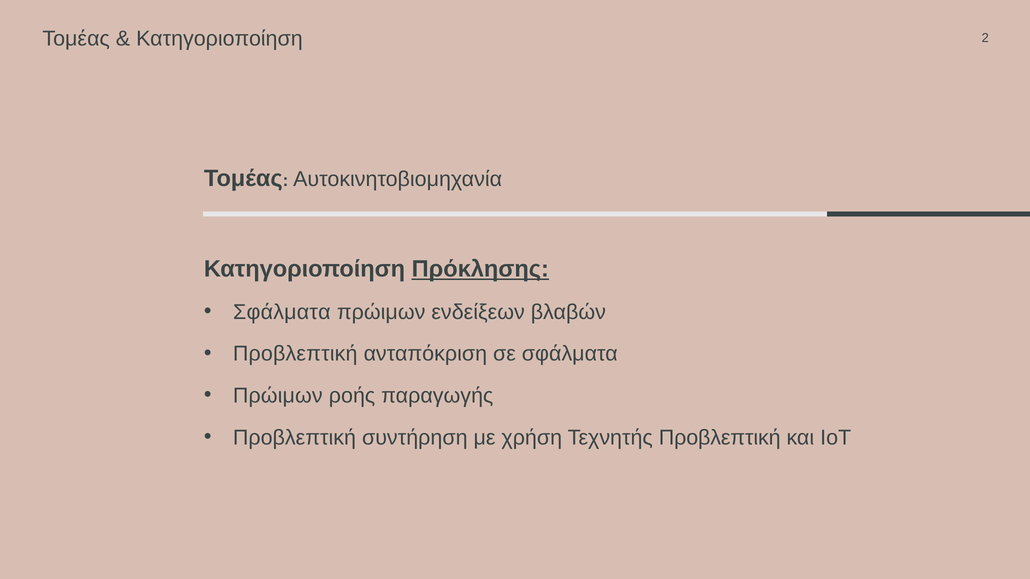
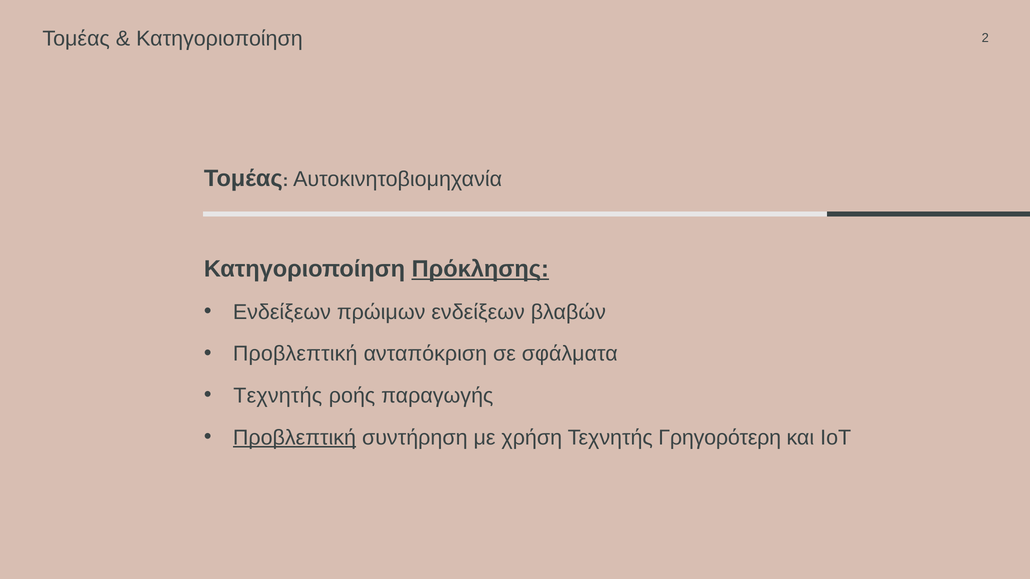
Σφάλματα: Σφάλματα -> Ενδείξεων (282, 312)
Πρώιμων: Πρώιμων -> Τεχνητής (278, 396)
Προβλεπτική underline: none -> present (294, 438)
Τεχνητής Προβλεπτική: Προβλεπτική -> Γρηγορότερη (720, 438)
